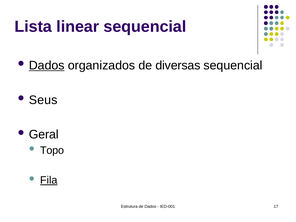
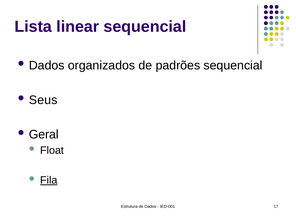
Dados underline: present -> none (47, 65)
diversas: diversas -> padrões (178, 65)
Topo: Topo -> Float (52, 150)
